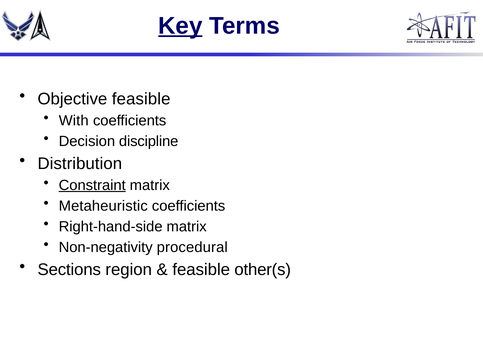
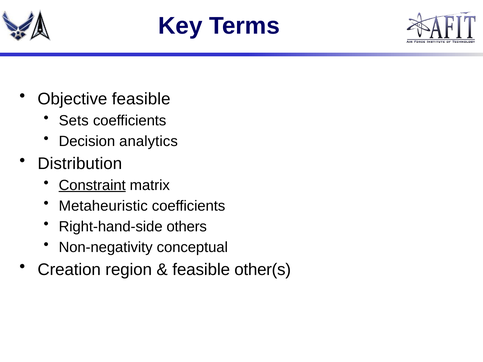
Key underline: present -> none (180, 26)
With: With -> Sets (74, 121)
discipline: discipline -> analytics (149, 141)
Right-hand-side matrix: matrix -> others (187, 227)
procedural: procedural -> conceptual (192, 247)
Sections: Sections -> Creation (69, 270)
